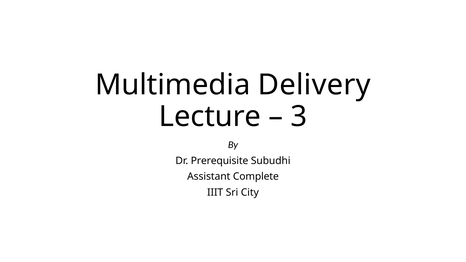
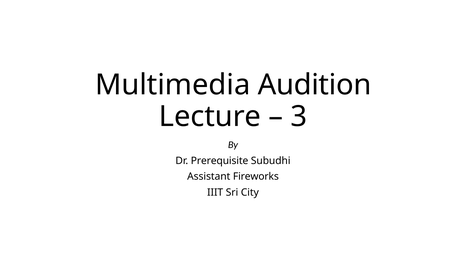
Delivery: Delivery -> Audition (315, 85)
Complete: Complete -> Fireworks (256, 177)
